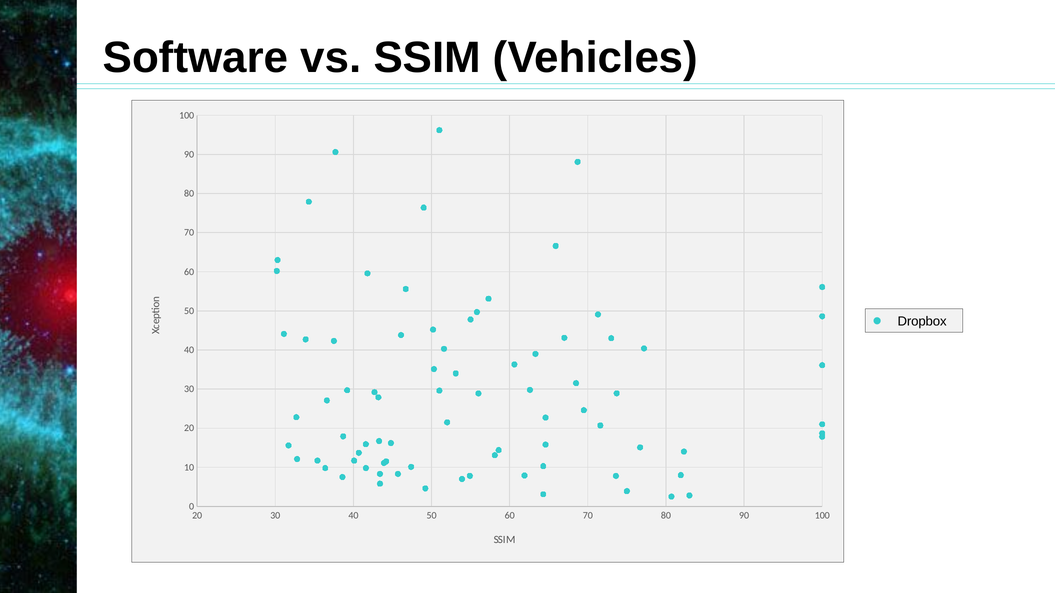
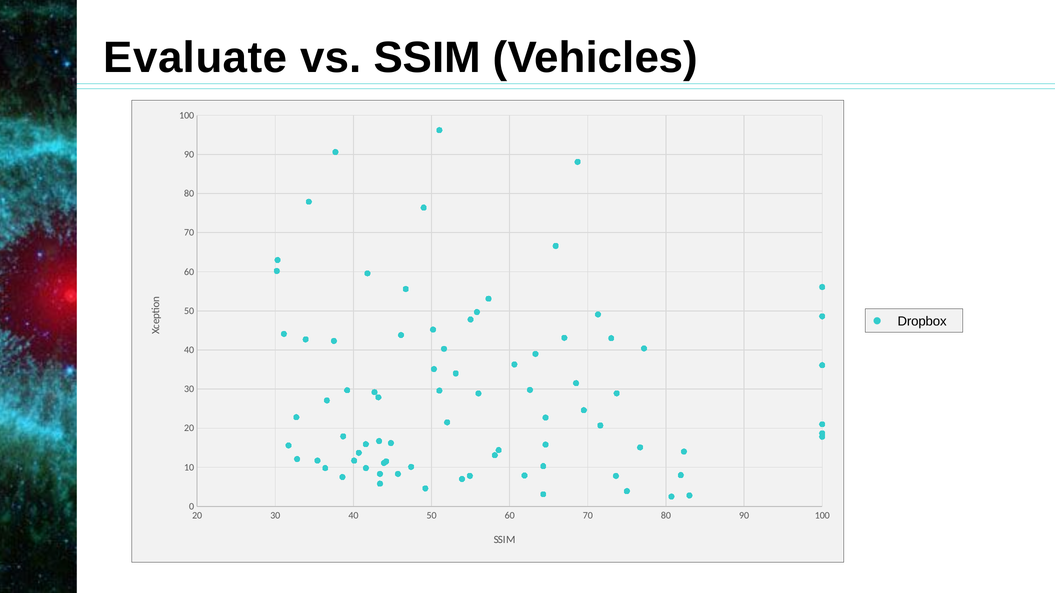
Software: Software -> Evaluate (195, 58)
